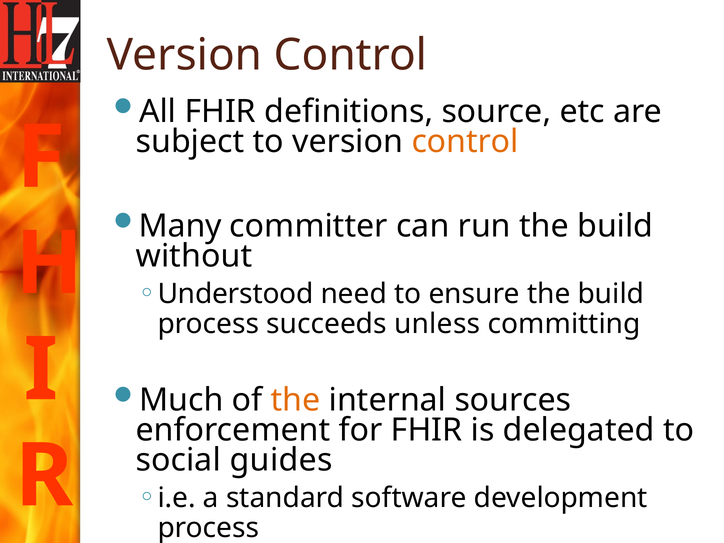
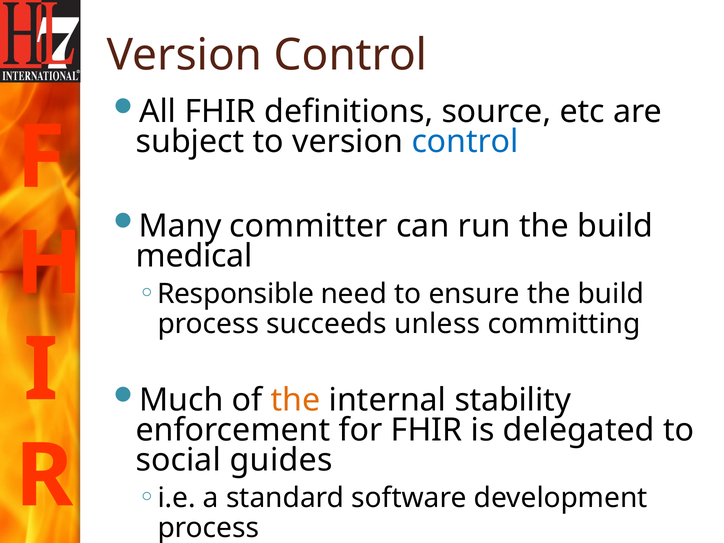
control colour: orange -> blue (465, 142)
without: without -> medical (194, 256)
Understood: Understood -> Responsible (236, 294)
sources: sources -> stability (513, 400)
